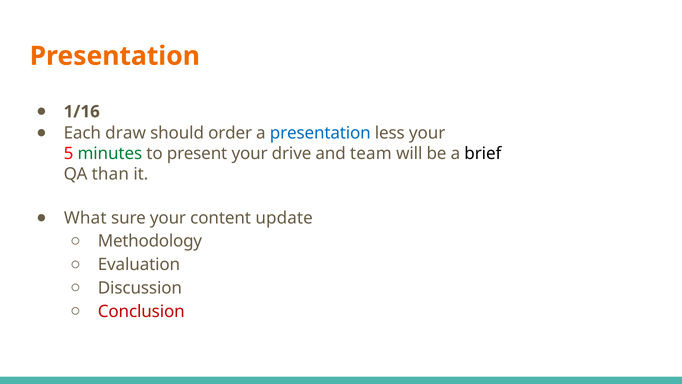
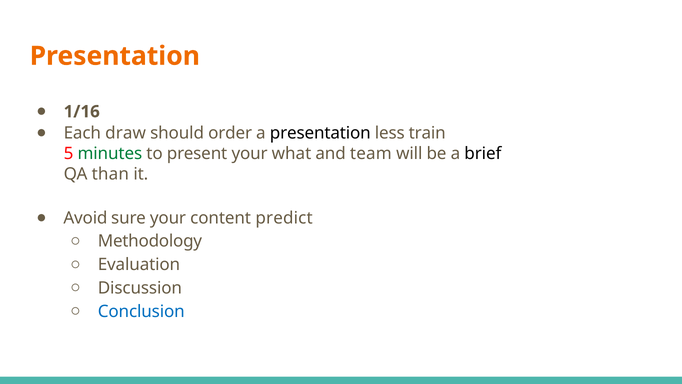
presentation colour: blue -> black (320, 133)
less your: your -> train (427, 133)
drive: drive -> what (292, 153)
What: What -> Avoid (85, 218)
update: update -> predict (284, 218)
Conclusion colour: red -> blue (141, 311)
